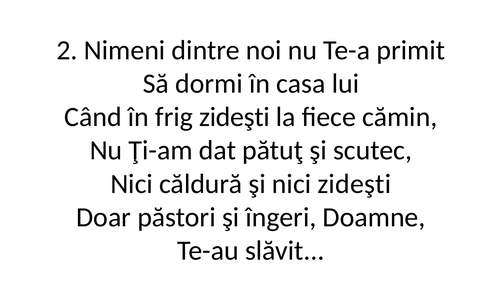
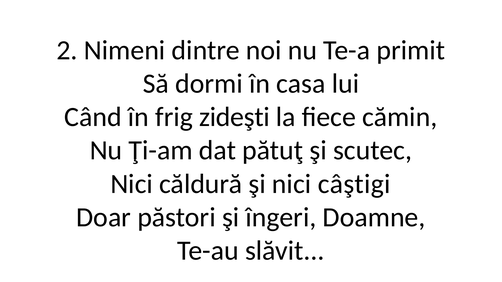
nici zideşti: zideşti -> câştigi (354, 184)
